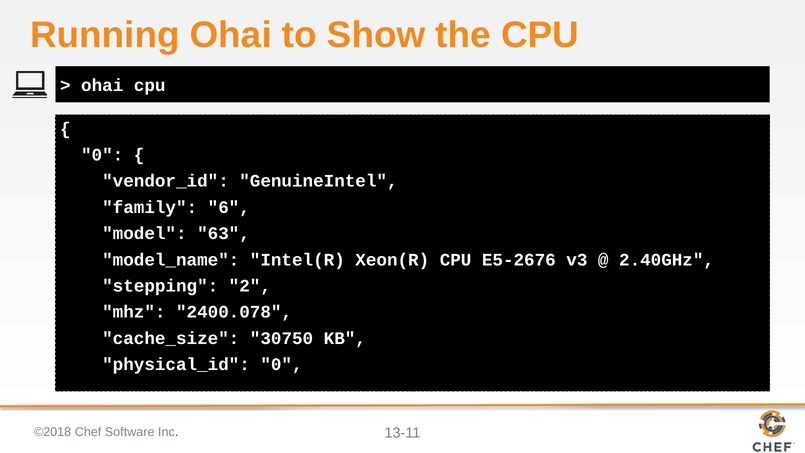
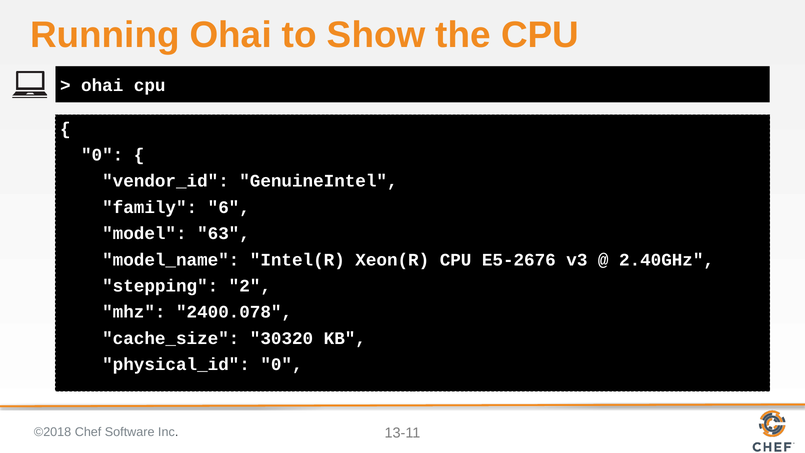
30750: 30750 -> 30320 (282, 338)
